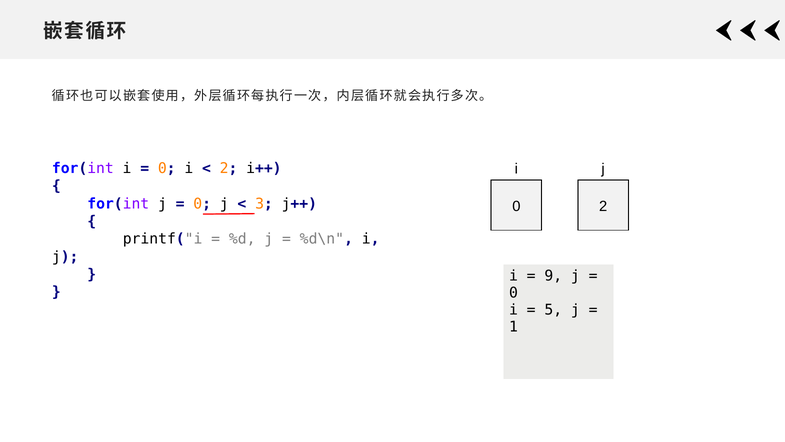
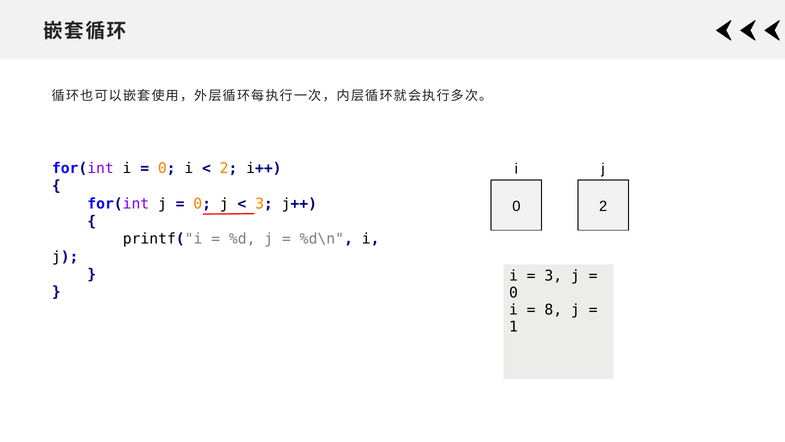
9: 9 -> 3 (553, 275)
5: 5 -> 8 (553, 310)
